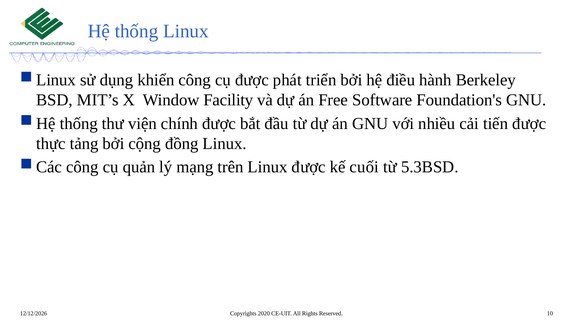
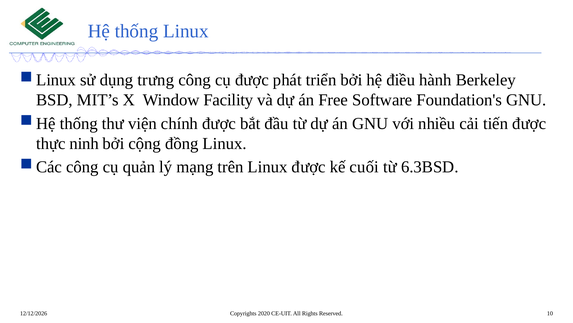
khiển: khiển -> trưng (156, 80)
tảng: tảng -> ninh (84, 143)
5.3BSD: 5.3BSD -> 6.3BSD (430, 167)
